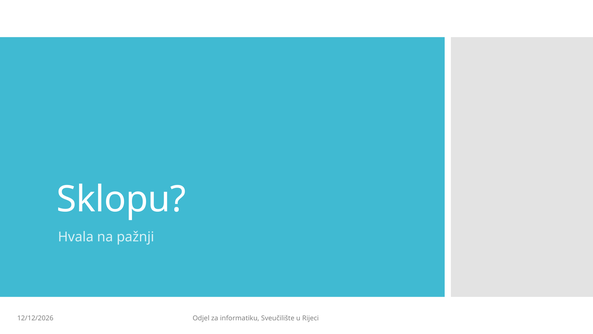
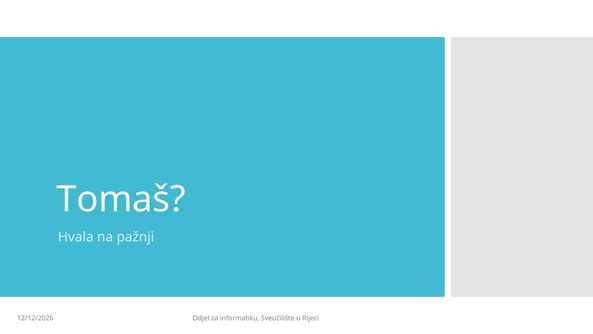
Sklopu: Sklopu -> Tomaš (121, 199)
